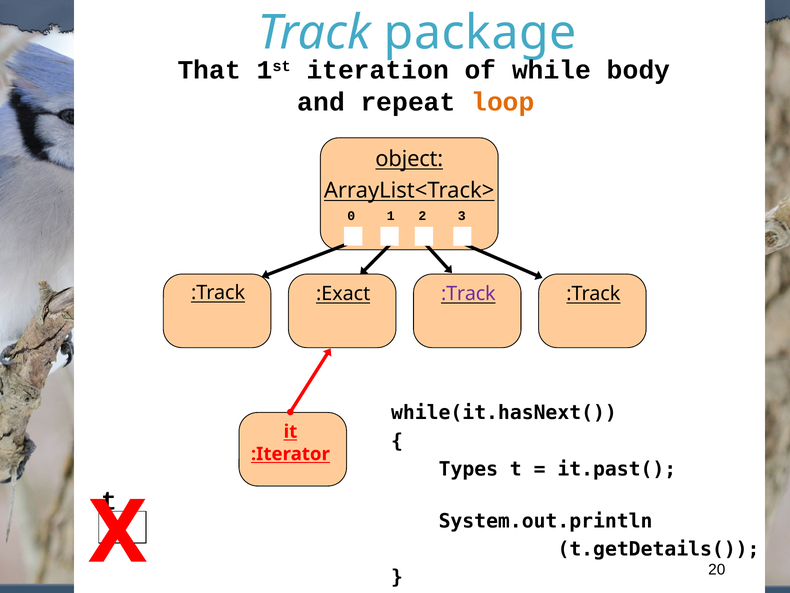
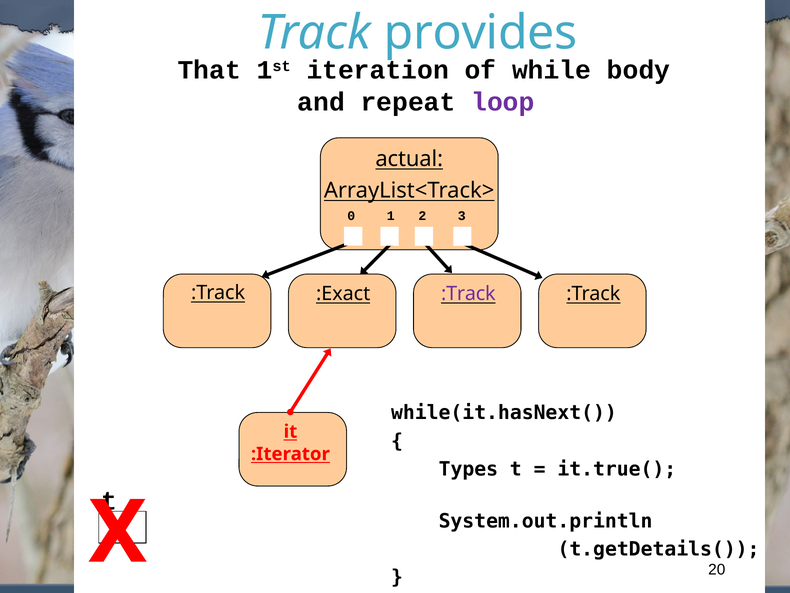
package: package -> provides (481, 33)
loop colour: orange -> purple (503, 102)
object: object -> actual (409, 159)
it.past(: it.past( -> it.true( (617, 469)
